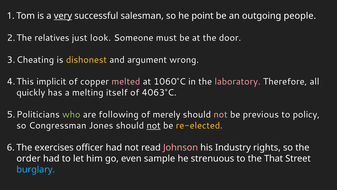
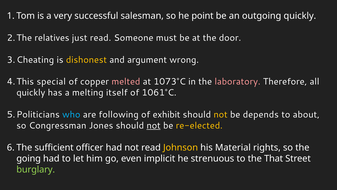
very underline: present -> none (63, 16)
outgoing people: people -> quickly (300, 16)
just look: look -> read (101, 38)
implicit: implicit -> special (51, 82)
1060°C: 1060°C -> 1073°C (170, 82)
4063°C: 4063°C -> 1061°C (159, 92)
who colour: light green -> light blue (71, 114)
merely: merely -> exhibit (167, 114)
not colour: pink -> yellow (221, 114)
previous: previous -> depends (261, 114)
policy: policy -> about (306, 114)
exercises: exercises -> sufficient (54, 147)
Johnson colour: pink -> yellow (181, 147)
Industry: Industry -> Material (233, 147)
order: order -> going (29, 158)
sample: sample -> implicit (160, 158)
burglary colour: light blue -> light green (36, 169)
